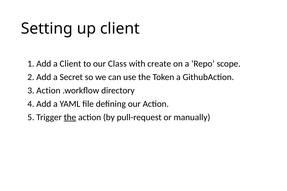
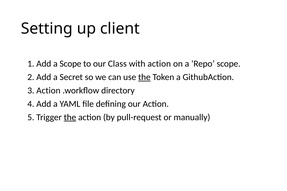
a Client: Client -> Scope (70, 64)
with create: create -> action (159, 64)
the underline: none -> present (144, 77)
